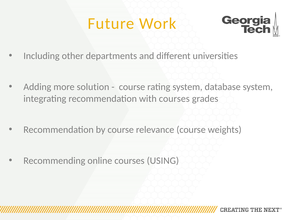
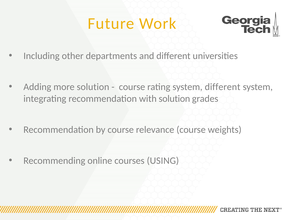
system database: database -> different (223, 87)
with courses: courses -> solution (174, 98)
